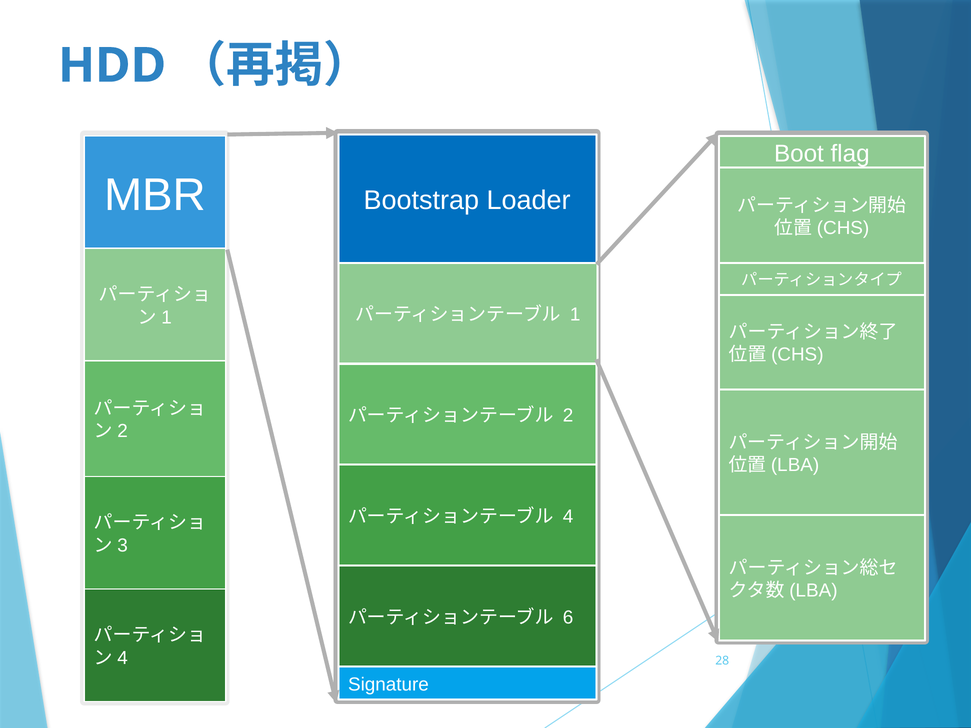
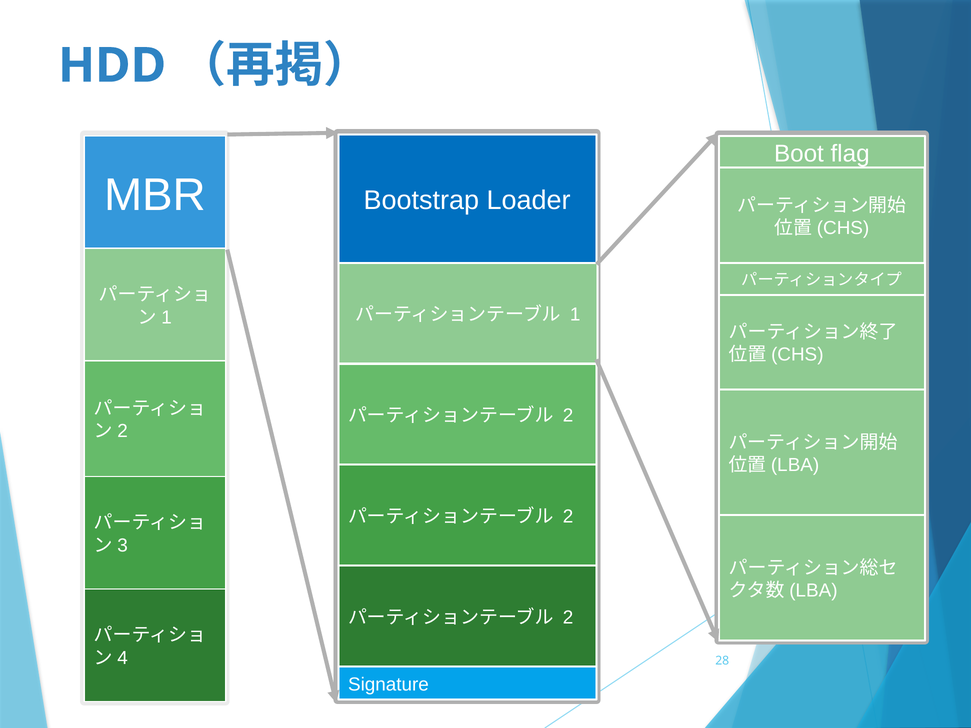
4: 4 -> 2 (568, 517)
6: 6 -> 2 (568, 618)
